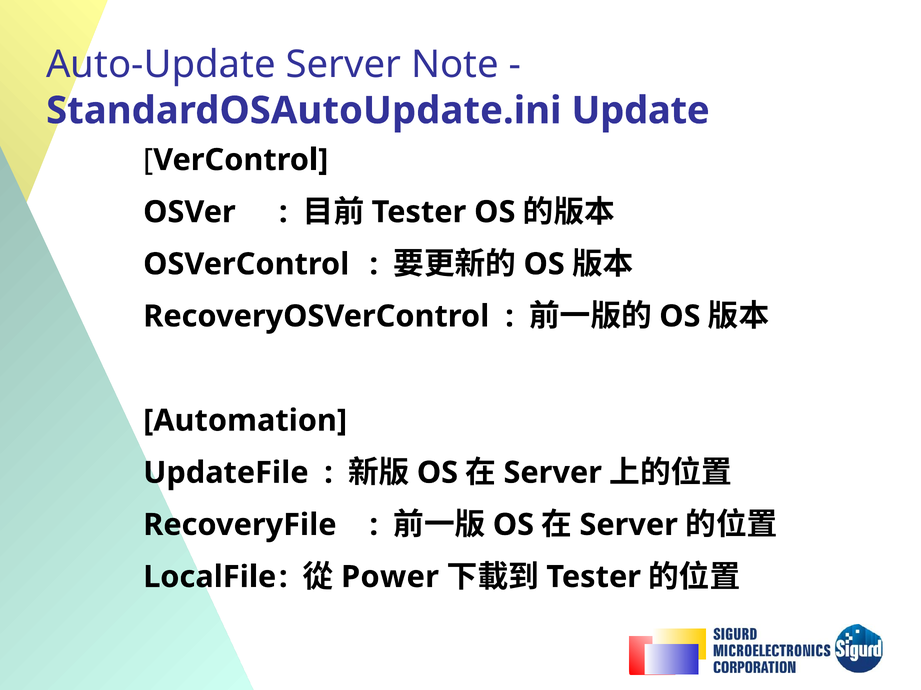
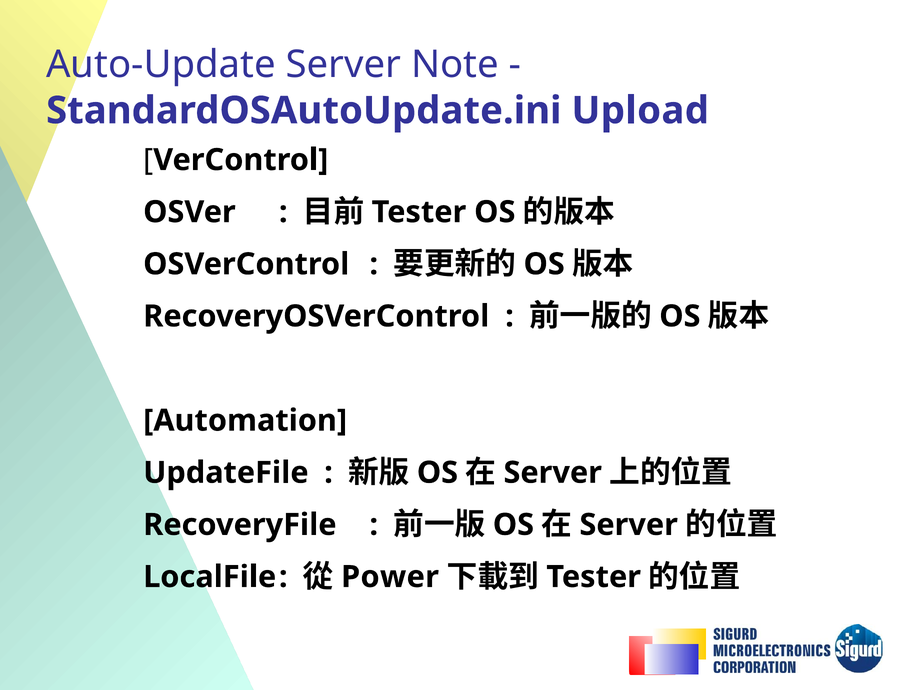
Update: Update -> Upload (640, 111)
